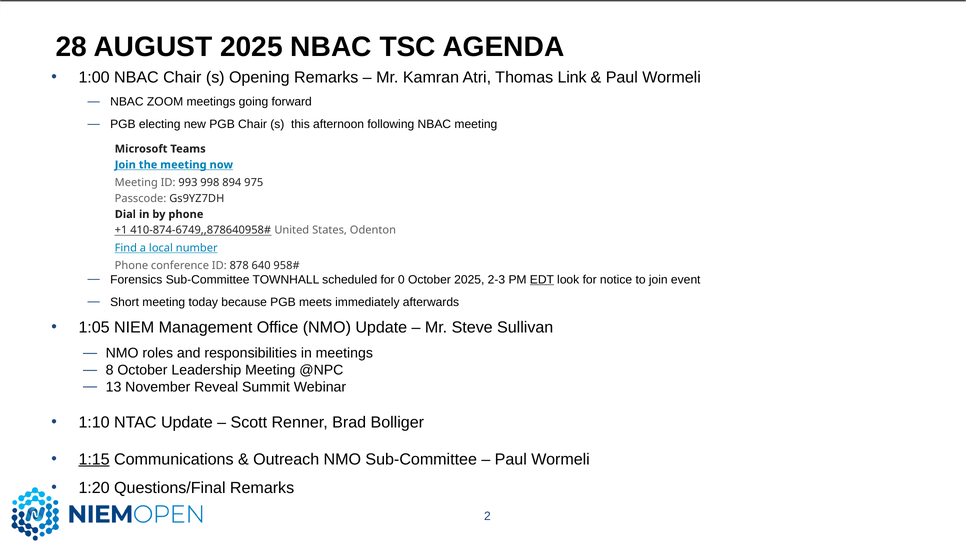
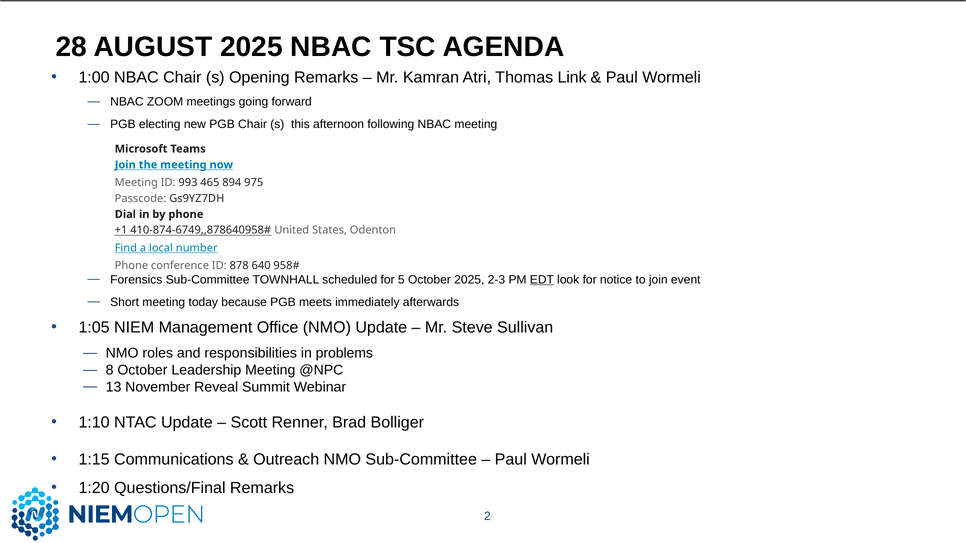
998: 998 -> 465 (210, 183)
0: 0 -> 5 (401, 280)
in meetings: meetings -> problems (344, 354)
1:15 underline: present -> none (94, 460)
